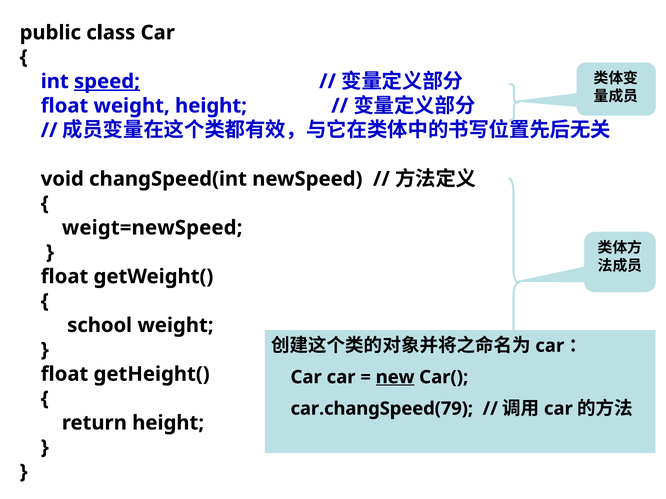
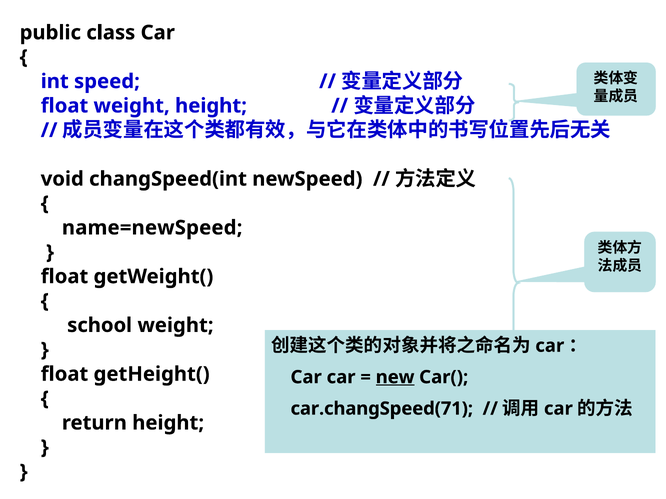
speed underline: present -> none (107, 81)
weigt=newSpeed: weigt=newSpeed -> name=newSpeed (152, 228)
car.changSpeed(79: car.changSpeed(79 -> car.changSpeed(71 (382, 409)
